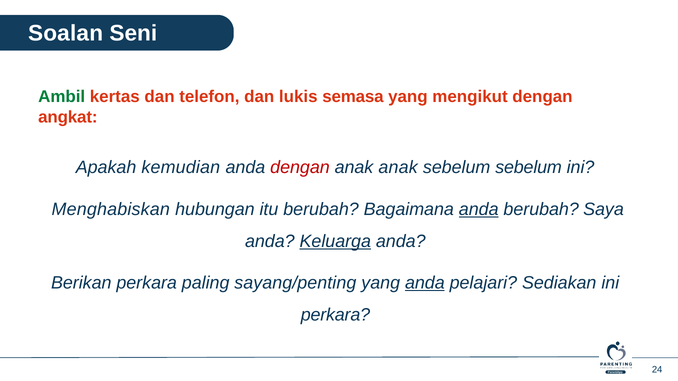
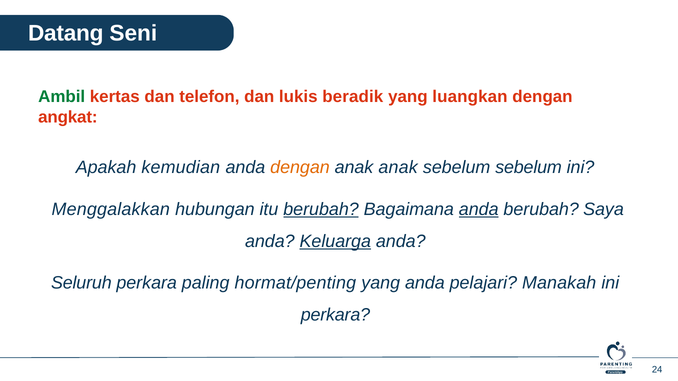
Soalan: Soalan -> Datang (66, 33)
semasa: semasa -> beradik (353, 97)
mengikut: mengikut -> luangkan (470, 97)
dengan colour: red -> orange (300, 168)
Menghabiskan: Menghabiskan -> Menggalakkan (111, 209)
berubah underline: none -> present (321, 209)
Berikan: Berikan -> Seluruh (81, 283)
sayang/penting: sayang/penting -> hormat/penting (295, 283)
anda underline: present -> none (425, 283)
Sediakan: Sediakan -> Manakah (559, 283)
